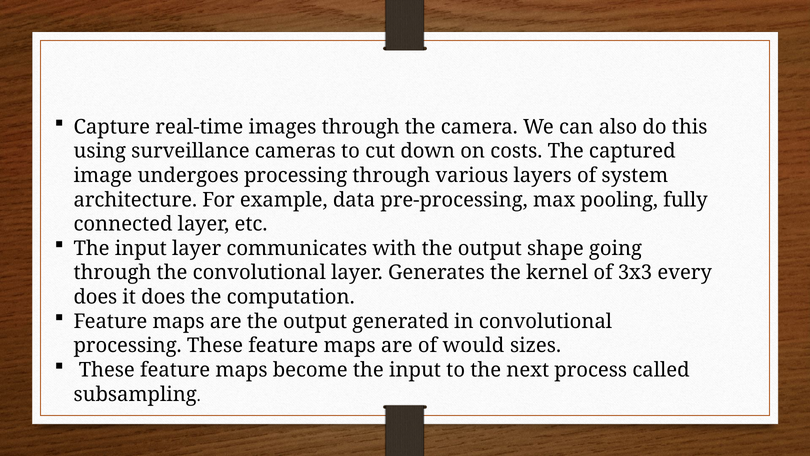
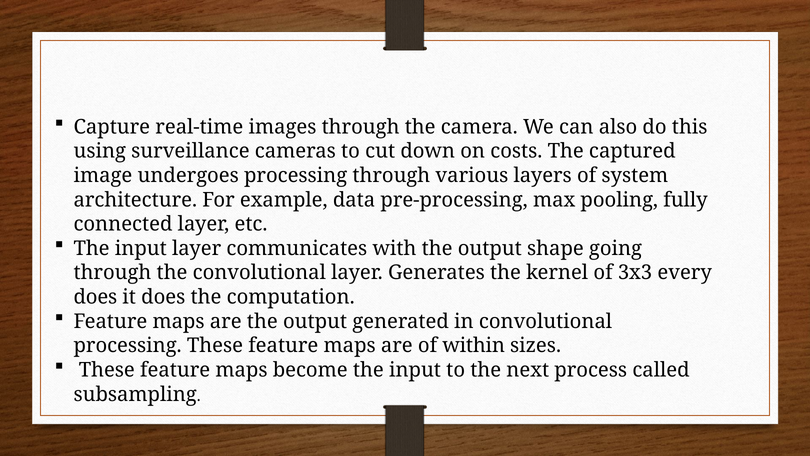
would: would -> within (474, 345)
